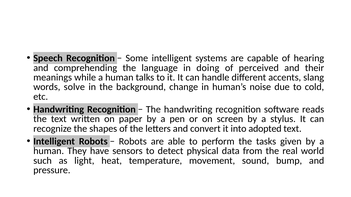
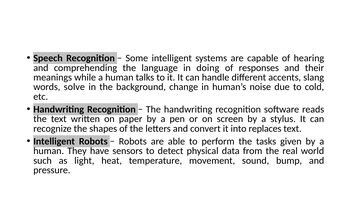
perceived: perceived -> responses (259, 68)
adopted: adopted -> replaces (265, 129)
